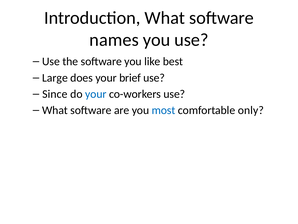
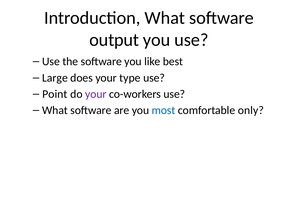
names: names -> output (114, 40)
brief: brief -> type (130, 78)
Since: Since -> Point (55, 94)
your colour: blue -> purple (96, 94)
